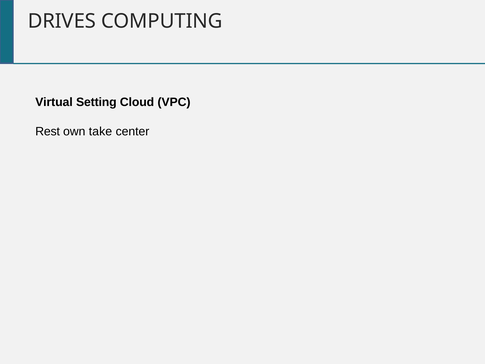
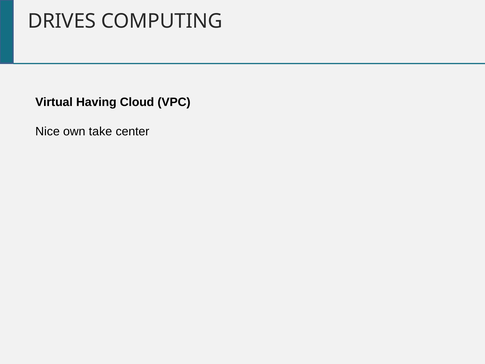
Setting: Setting -> Having (96, 102)
Rest: Rest -> Nice (48, 131)
